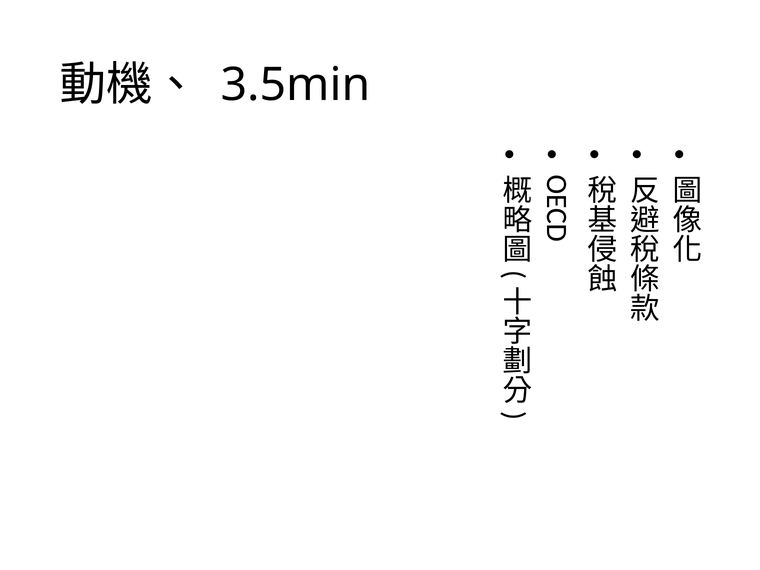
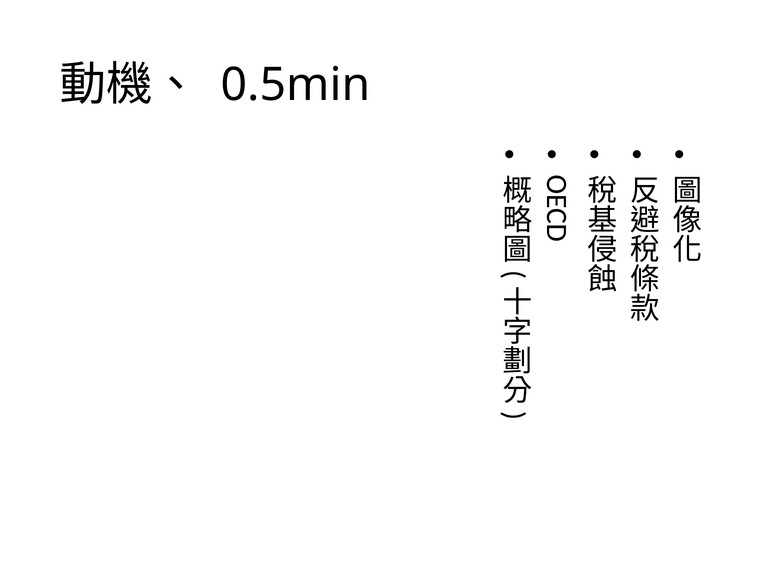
3.5min: 3.5min -> 0.5min (296, 85)
